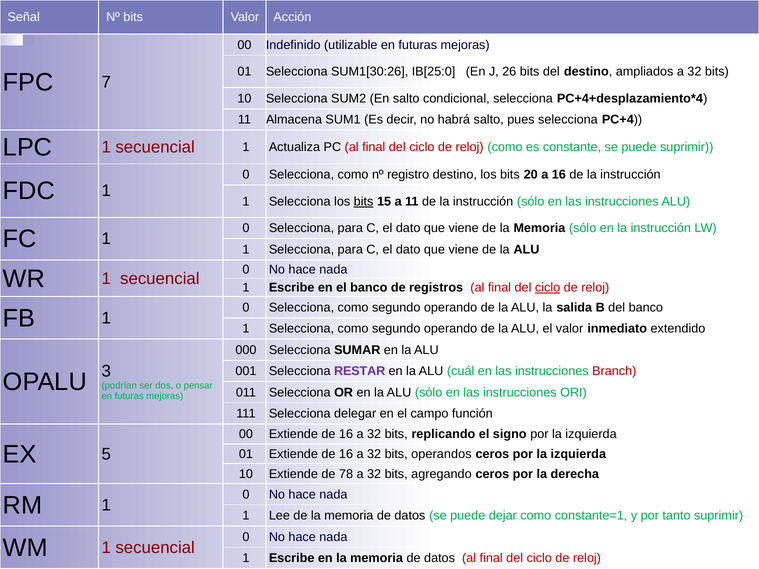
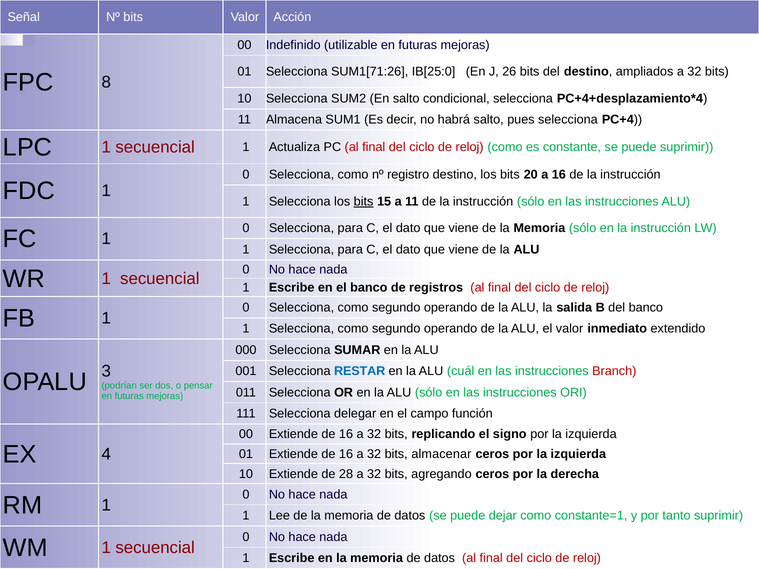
SUM1[30:26: SUM1[30:26 -> SUM1[71:26 (370, 72)
7: 7 -> 8 (106, 82)
ciclo underline: present -> none (548, 288)
RESTAR colour: purple -> blue (360, 371)
5: 5 -> 4 (106, 454)
operandos: operandos -> almacenar (441, 454)
78: 78 -> 28 (346, 474)
